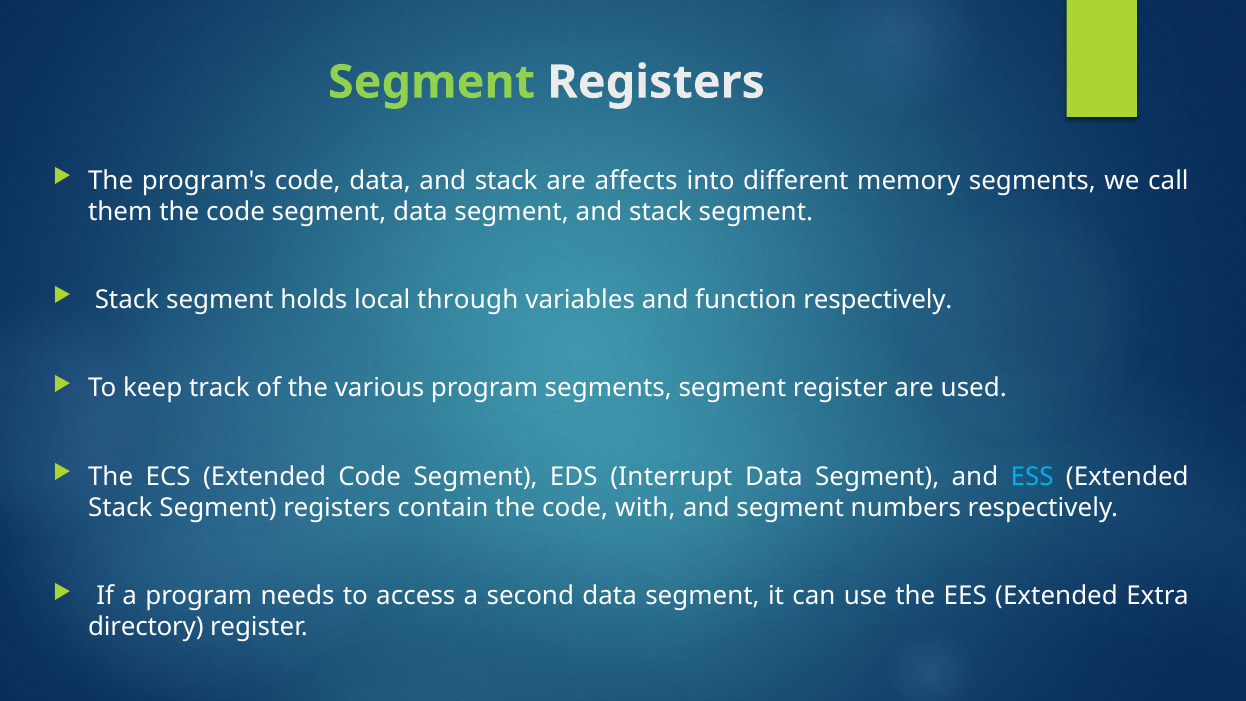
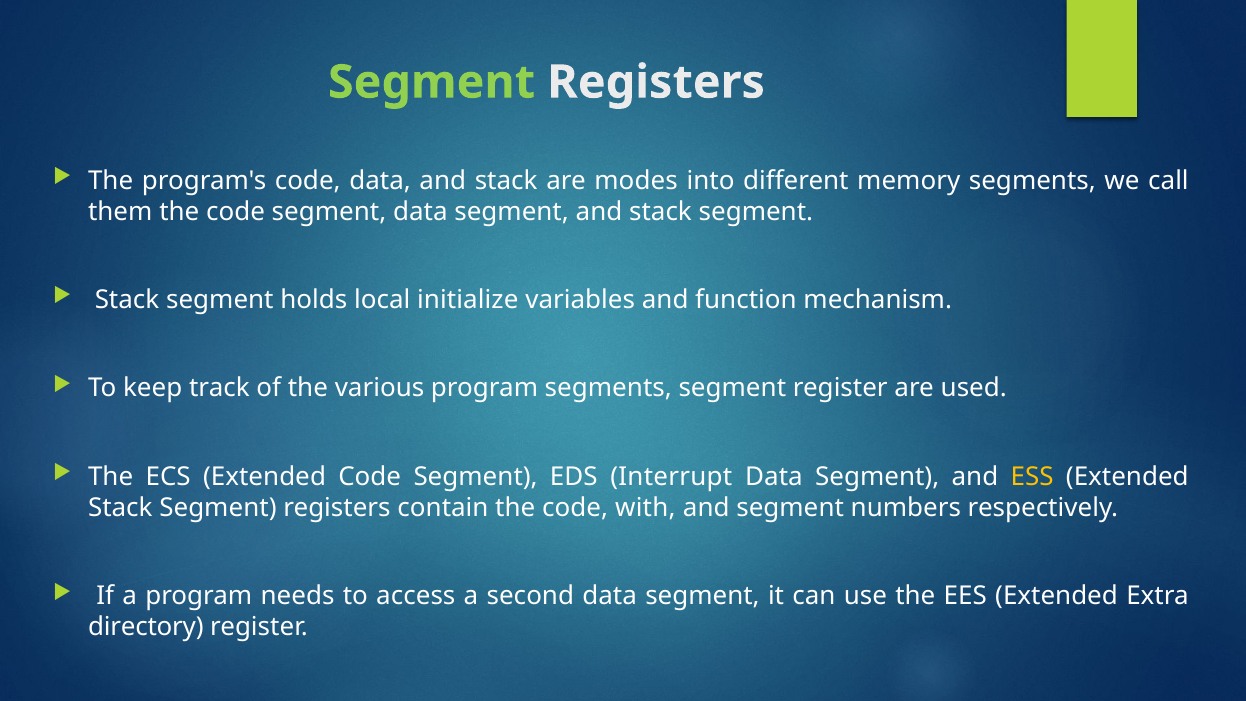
affects: affects -> modes (636, 180)
through: through -> initialize (468, 300)
function respectively: respectively -> mechanism (878, 300)
ESS colour: light blue -> yellow (1032, 476)
